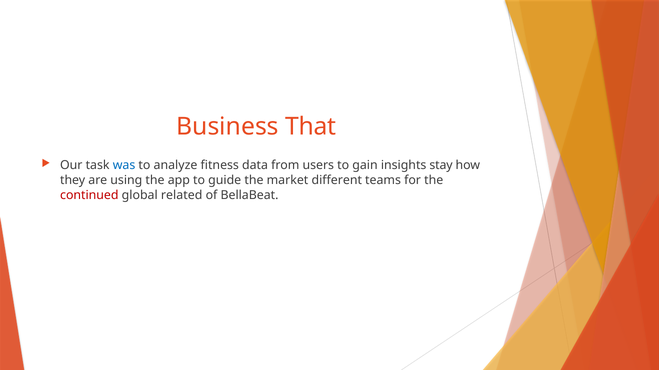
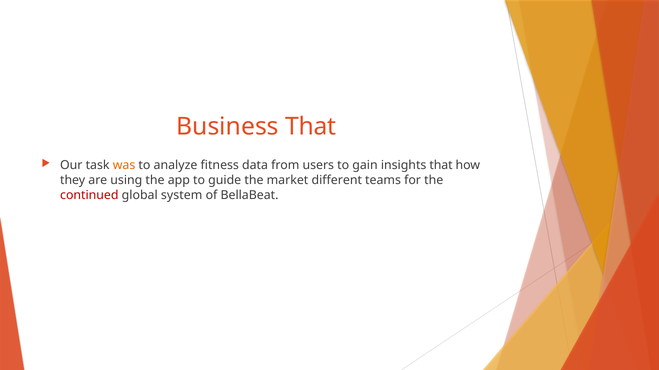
was colour: blue -> orange (124, 166)
insights stay: stay -> that (441, 166)
related: related -> system (182, 195)
